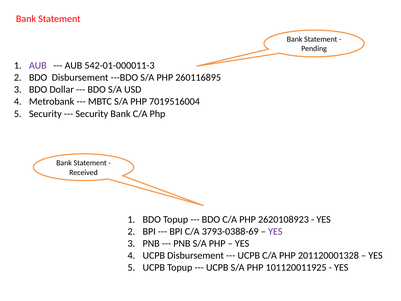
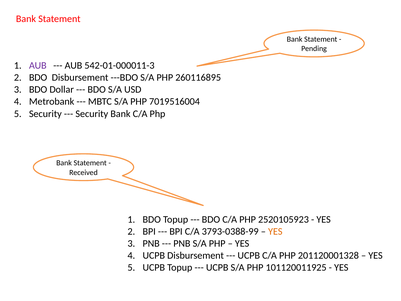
2620108923: 2620108923 -> 2520105923 (283, 219)
3793-0388-69: 3793-0388-69 -> 3793-0388-99 (230, 231)
YES colour: purple -> orange (275, 231)
